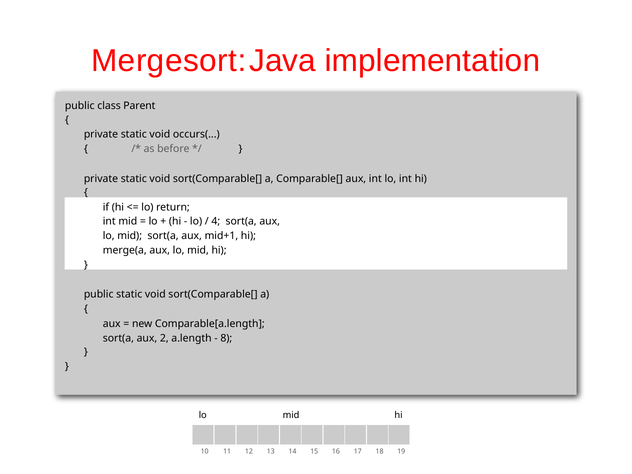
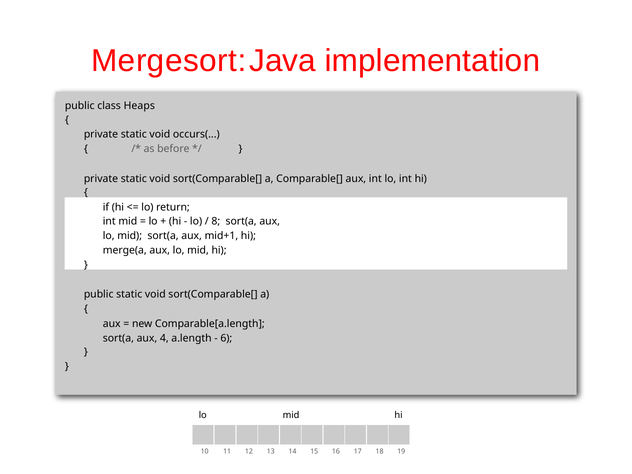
Parent: Parent -> Heaps (139, 106)
4: 4 -> 8 (216, 222)
2: 2 -> 4 (164, 338)
8: 8 -> 6 (226, 338)
